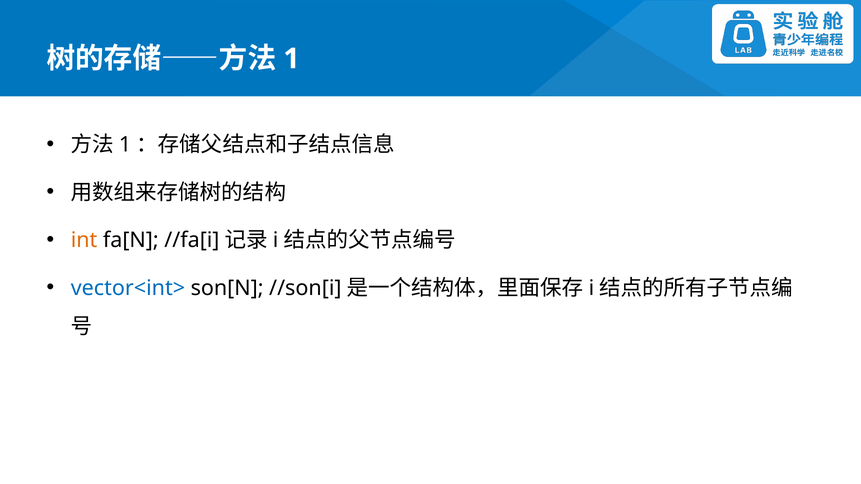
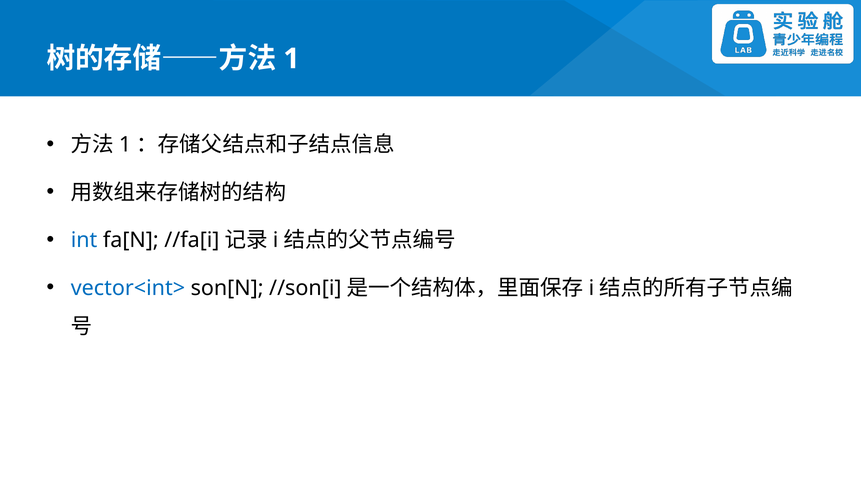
int colour: orange -> blue (84, 240)
